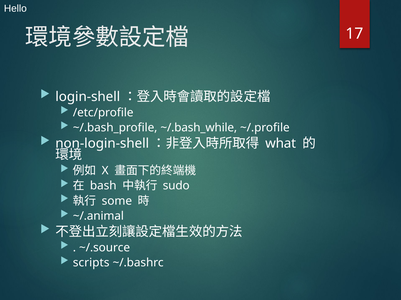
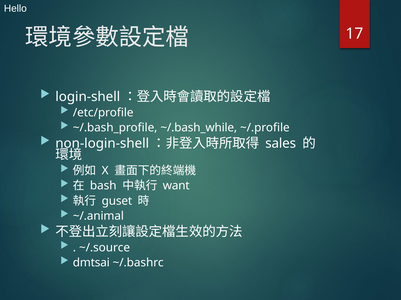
what: what -> sales (281, 144)
sudo: sudo -> want (176, 186)
some: some -> guset (117, 201)
scripts: scripts -> dmtsai (91, 263)
